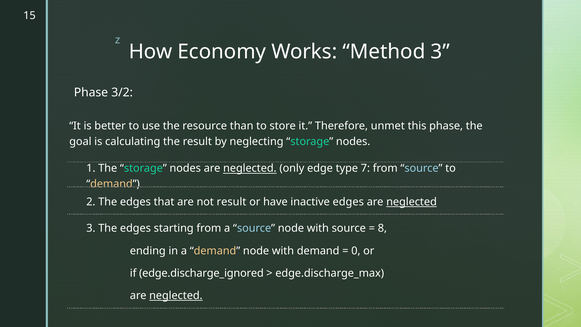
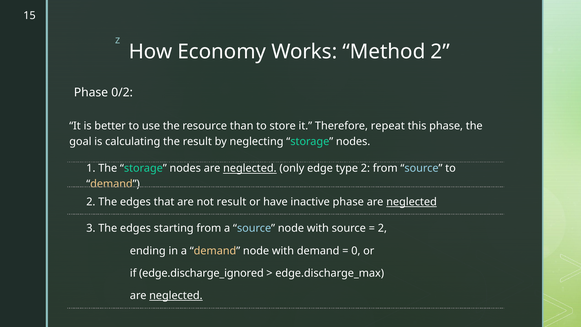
Method 3: 3 -> 2 (440, 52)
3/2: 3/2 -> 0/2 (122, 93)
unmet: unmet -> repeat (388, 126)
type 7: 7 -> 2 (365, 168)
inactive edges: edges -> phase (348, 202)
8: 8 -> 2 (382, 228)
